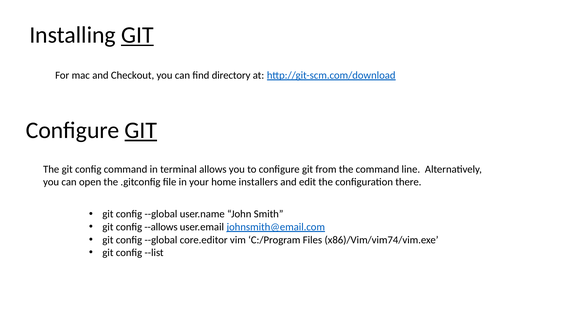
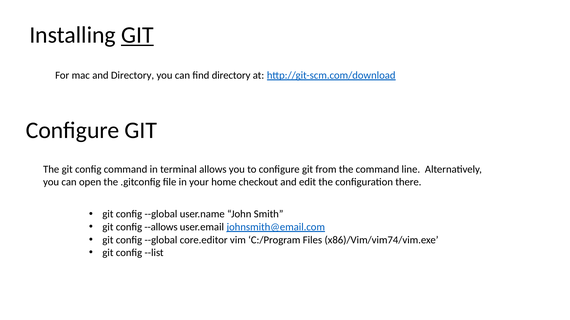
and Checkout: Checkout -> Directory (133, 75)
GIT underline: present -> none (141, 131)
installers: installers -> checkout (258, 182)
